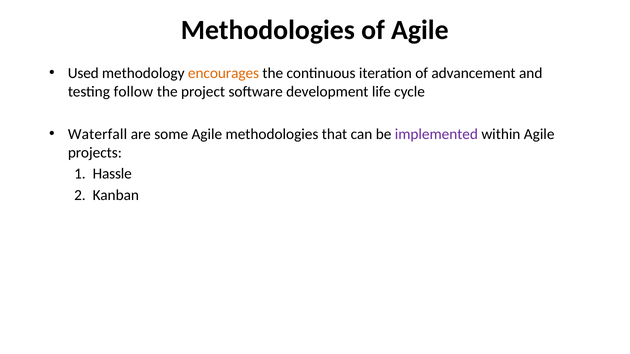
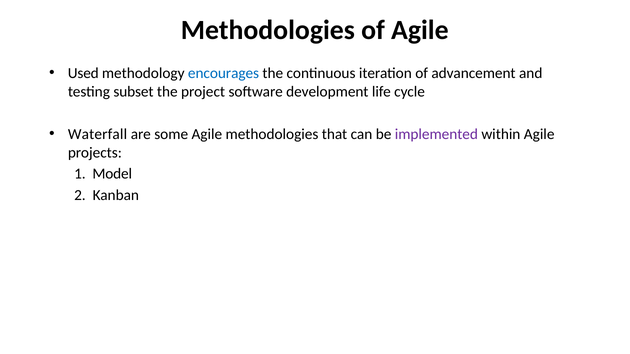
encourages colour: orange -> blue (224, 73)
follow: follow -> subset (133, 92)
Hassle: Hassle -> Model (112, 174)
